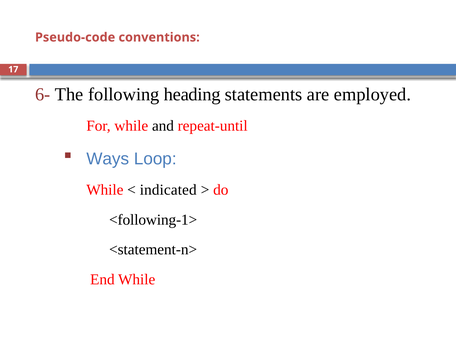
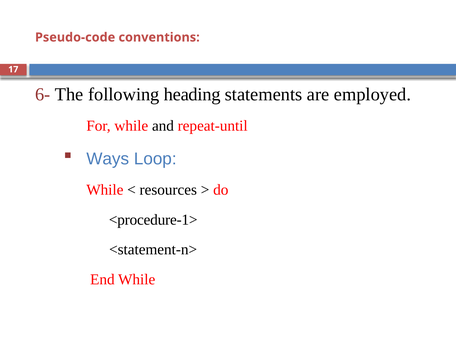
indicated: indicated -> resources (168, 190)
<following-1>: <following-1> -> <procedure-1> (153, 220)
